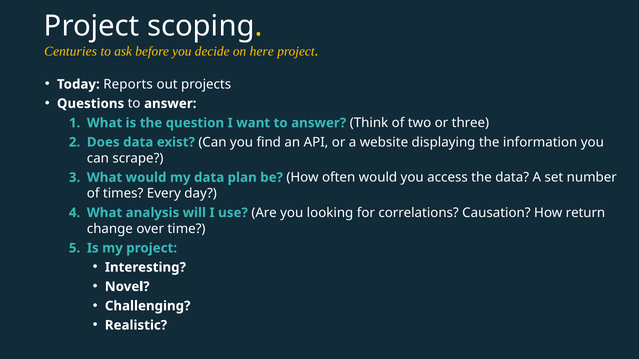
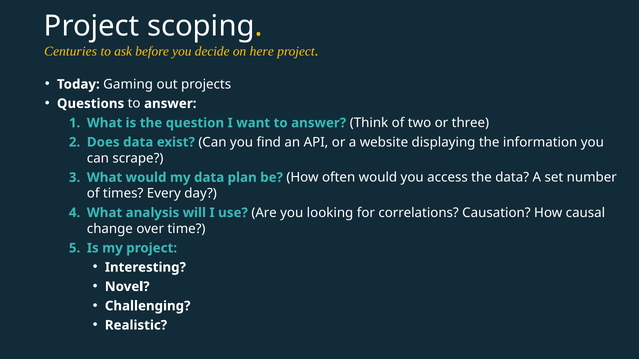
Reports: Reports -> Gaming (128, 84)
return: return -> causal (585, 213)
